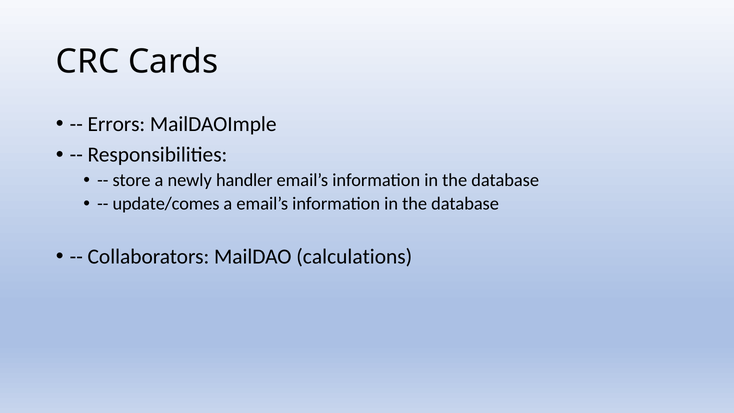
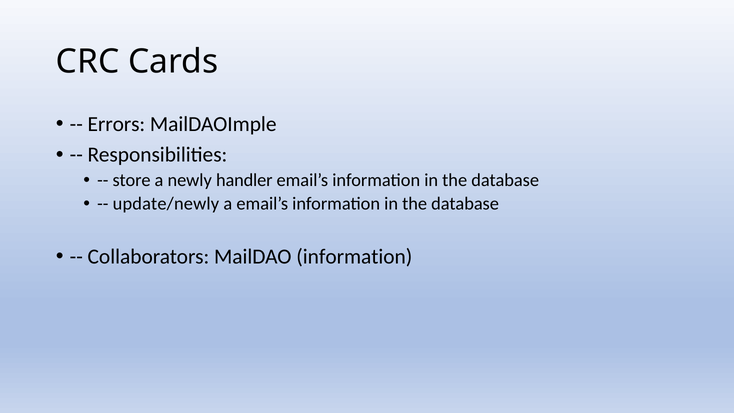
update/comes: update/comes -> update/newly (166, 204)
MailDAO calculations: calculations -> information (354, 257)
